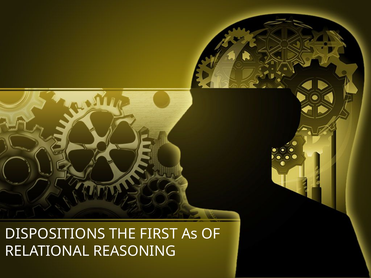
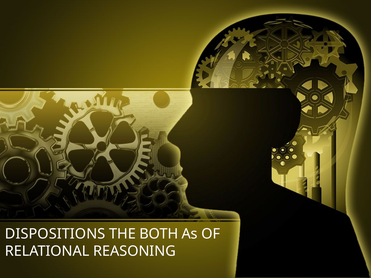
FIRST: FIRST -> BOTH (159, 234)
